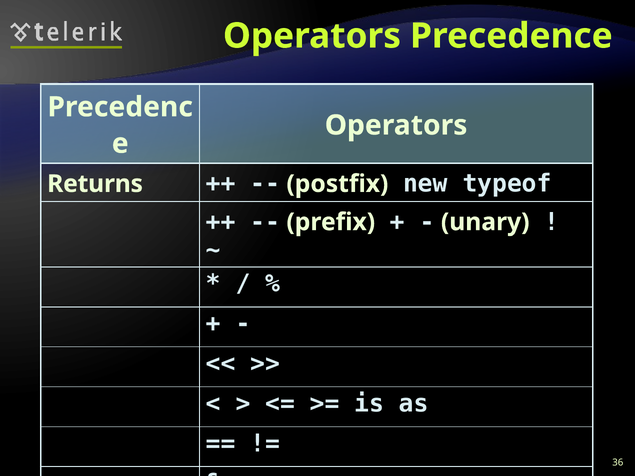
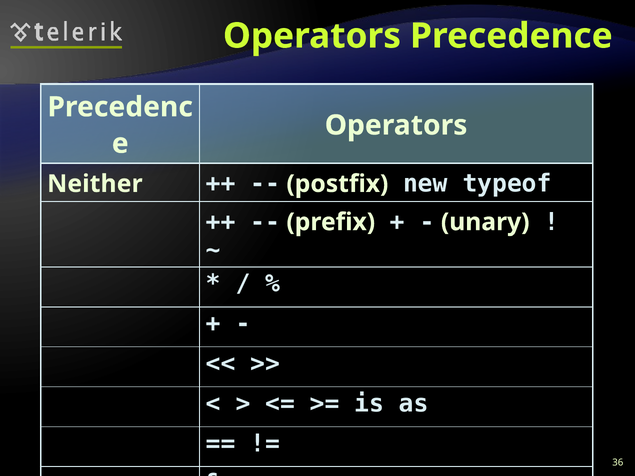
Returns: Returns -> Neither (95, 184)
